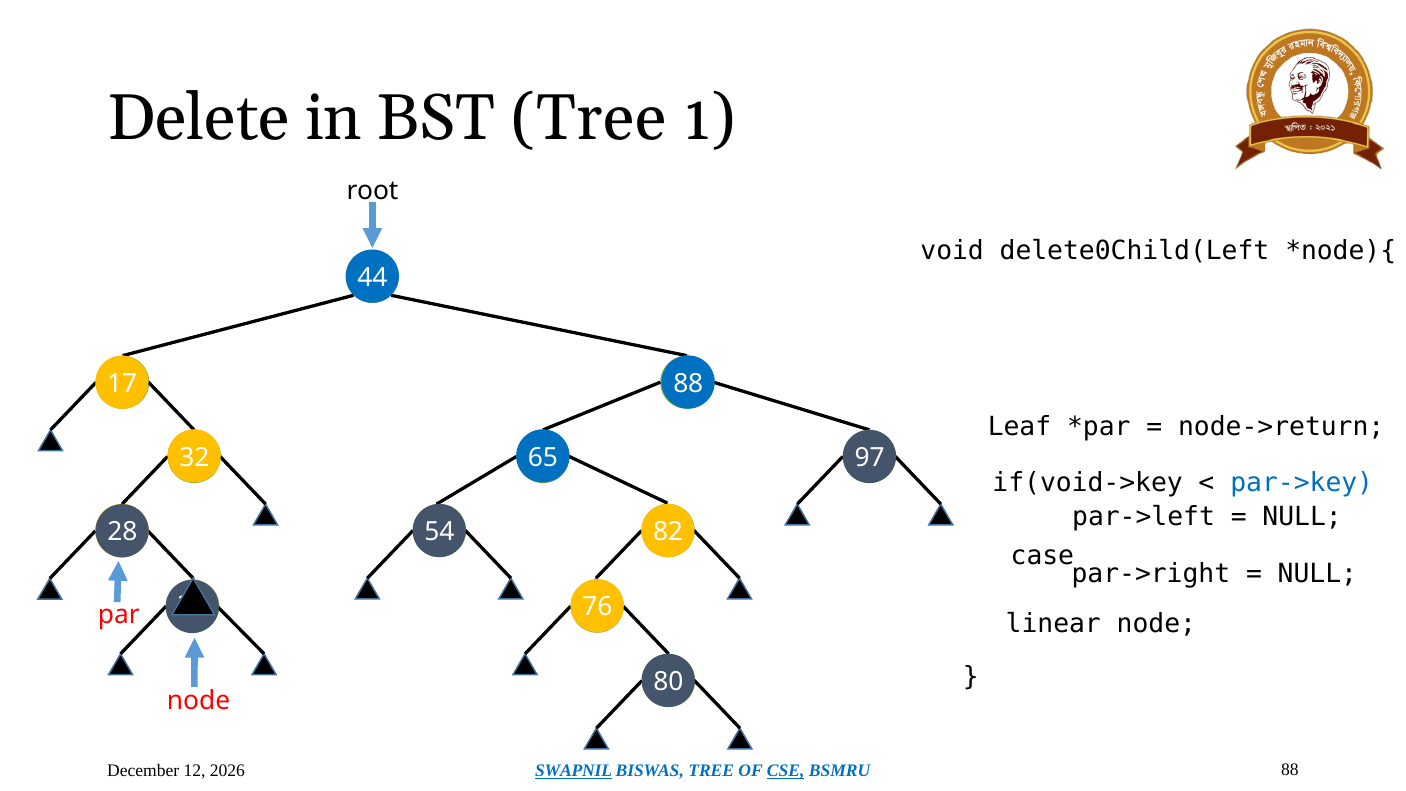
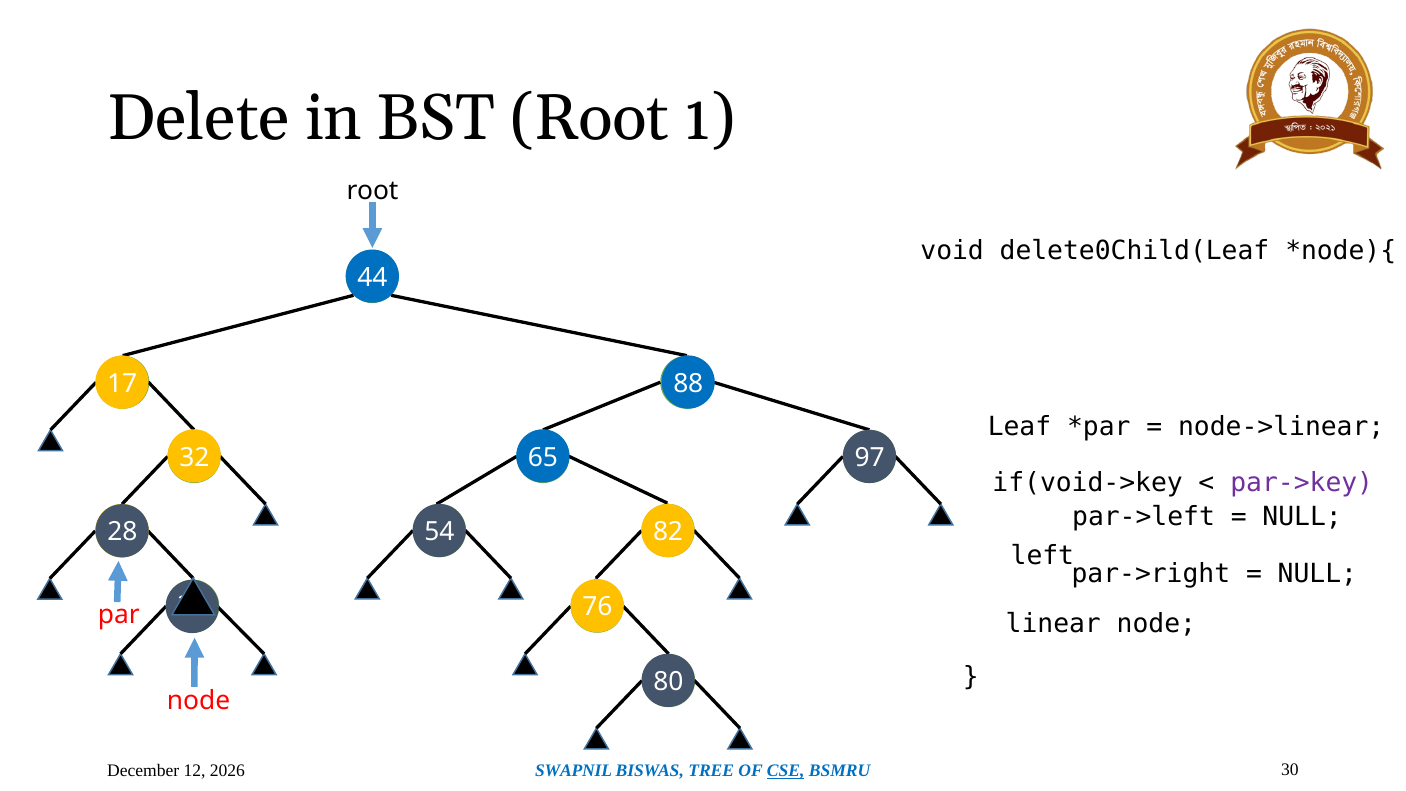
BST Tree: Tree -> Root (590, 118)
delete0Child(Left: delete0Child(Left -> delete0Child(Leaf (1134, 251)
node->return: node->return -> node->linear (1281, 427)
par->key colour: blue -> purple (1302, 483)
case: case -> left (1042, 555)
SWAPNIL underline: present -> none (574, 771)
BSMRU 88: 88 -> 30 (1290, 770)
